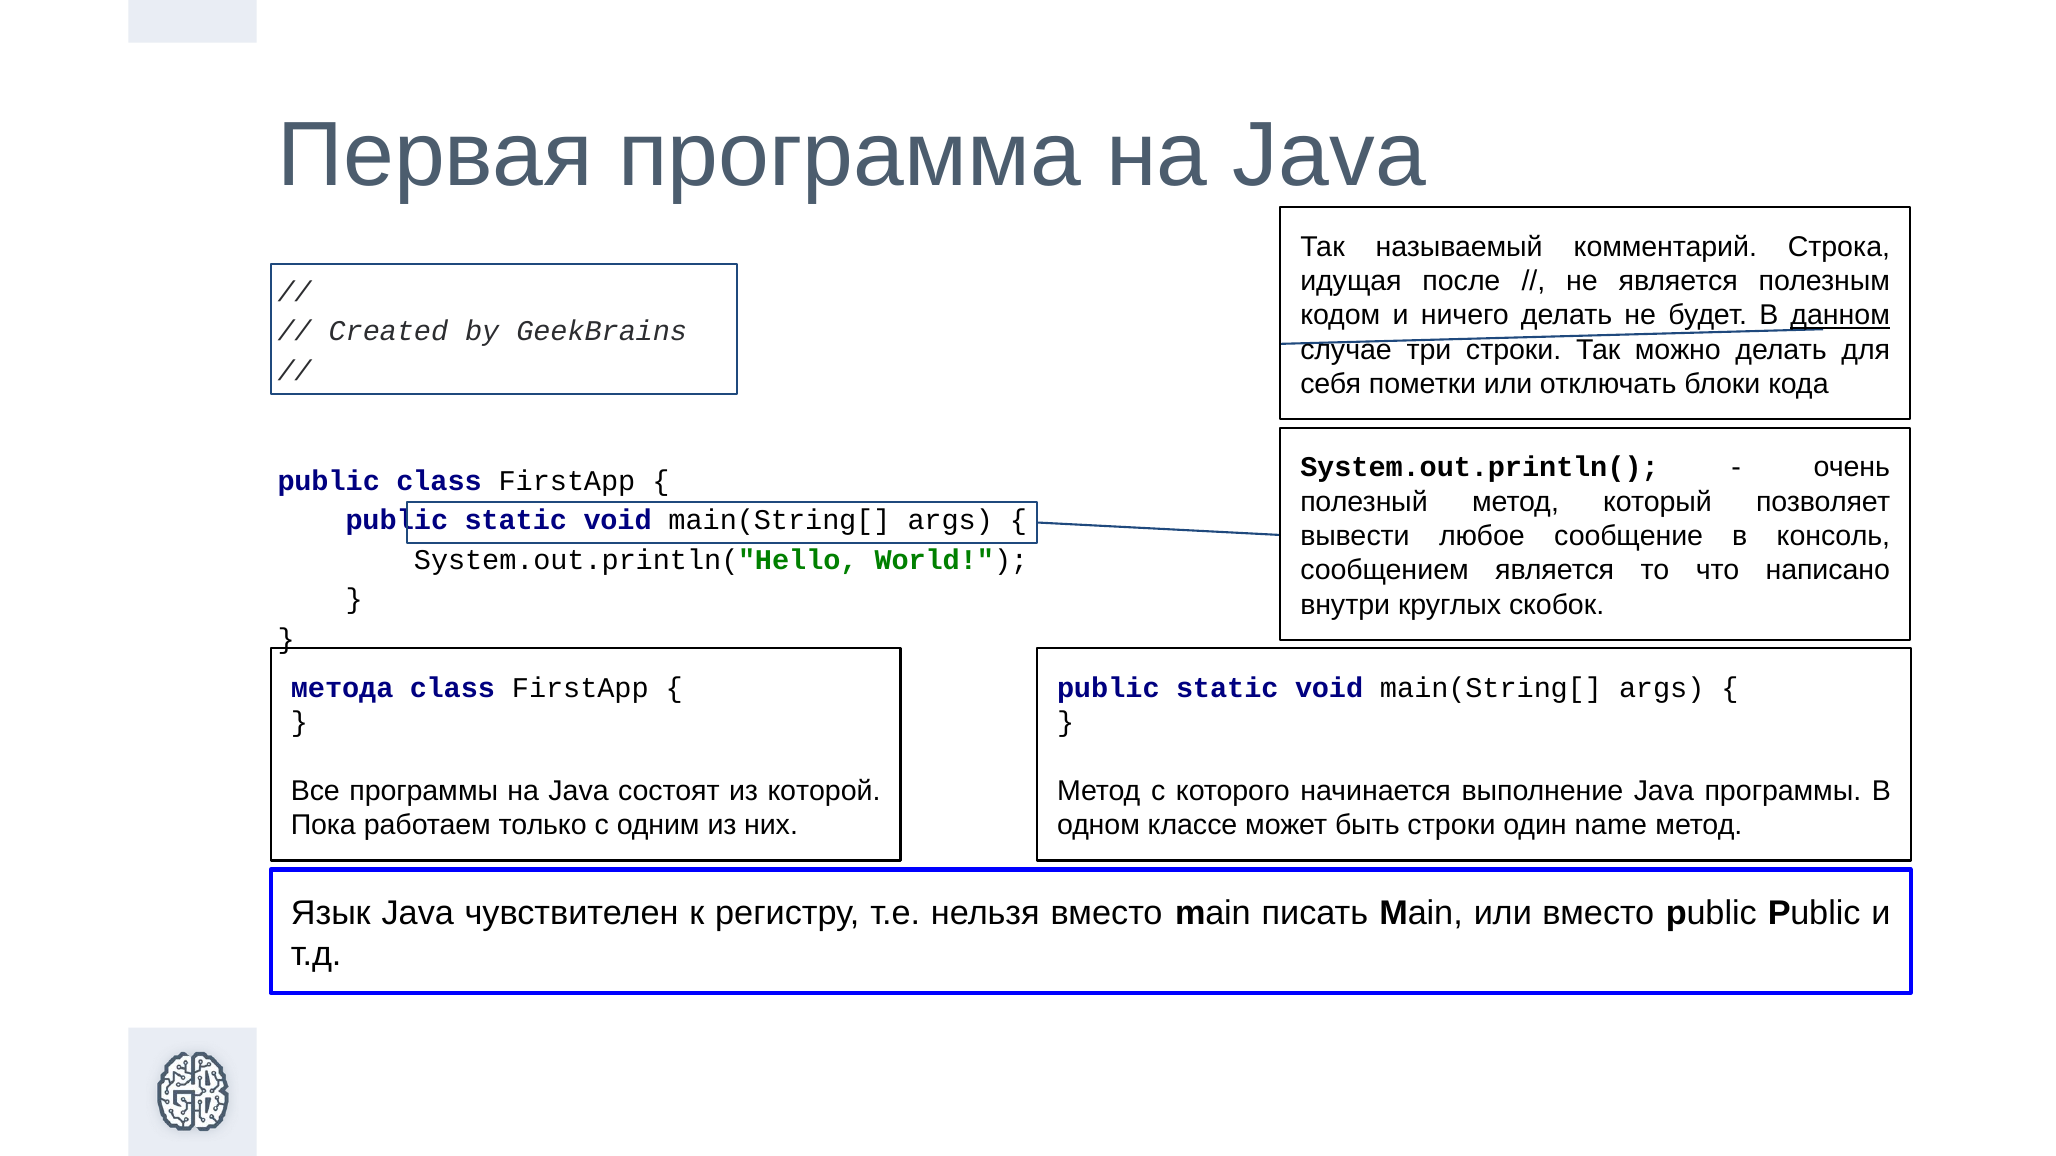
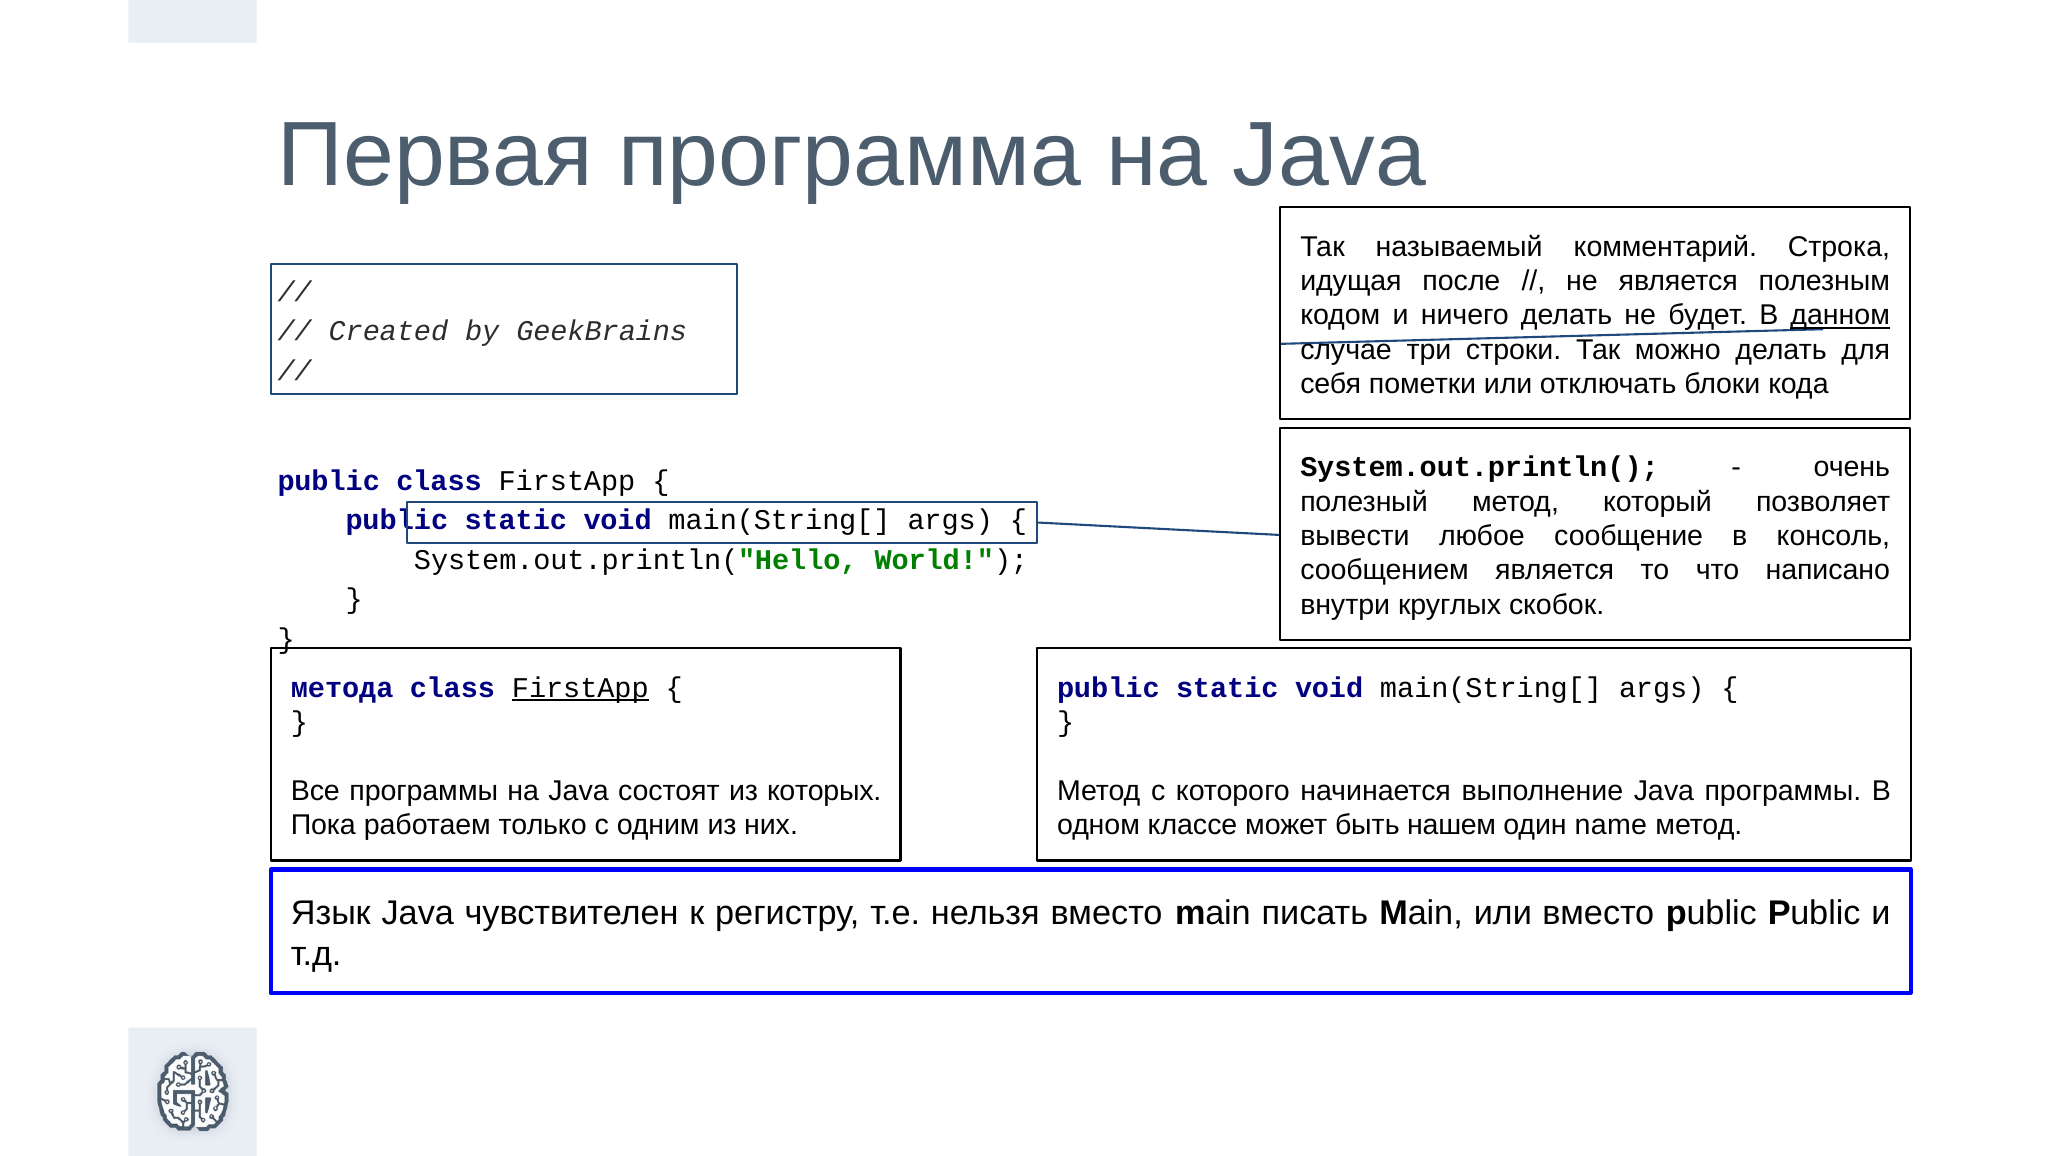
FirstApp underline: none -> present (580, 688)
которой: которой -> которых (824, 791)
быть строки: строки -> нашем (1452, 826)
